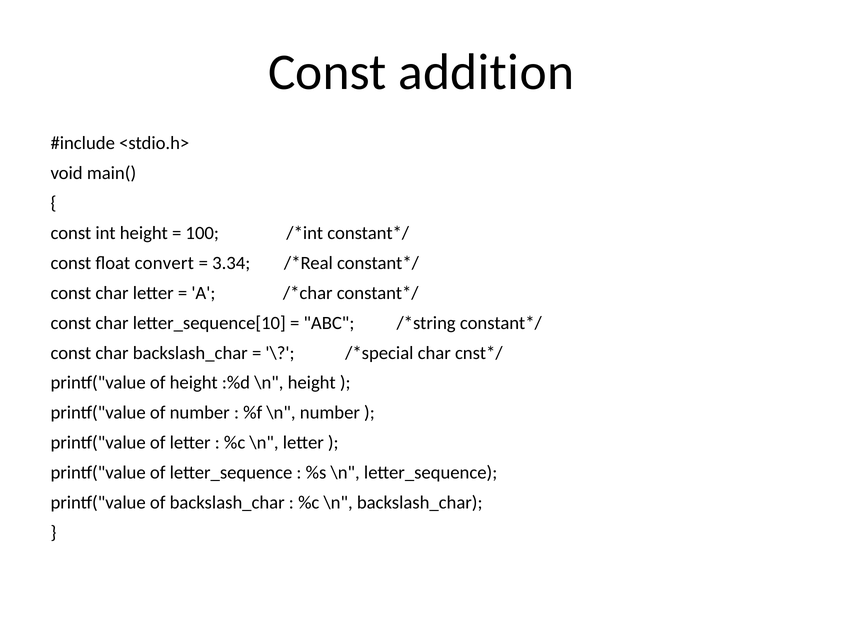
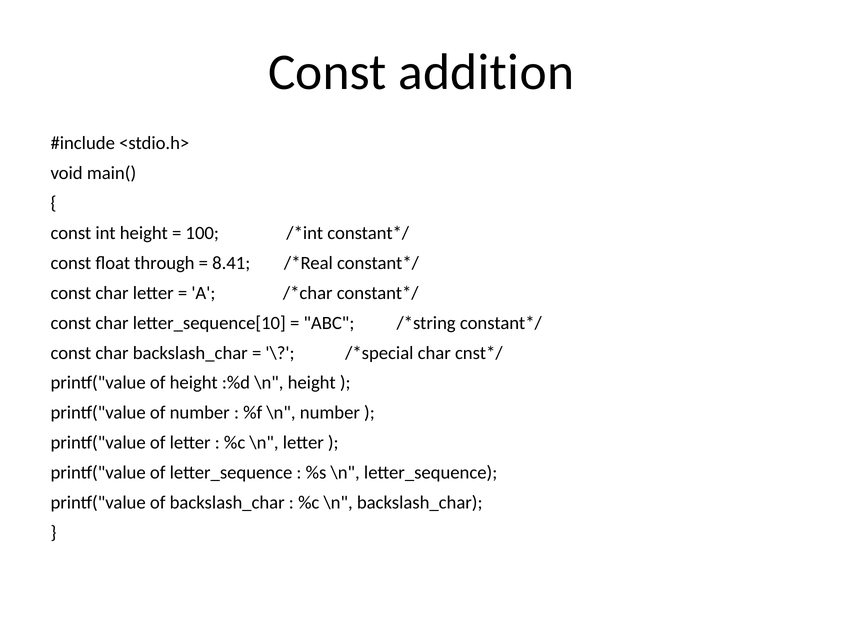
convert: convert -> through (164, 263)
3.34: 3.34 -> 8.41 (231, 263)
